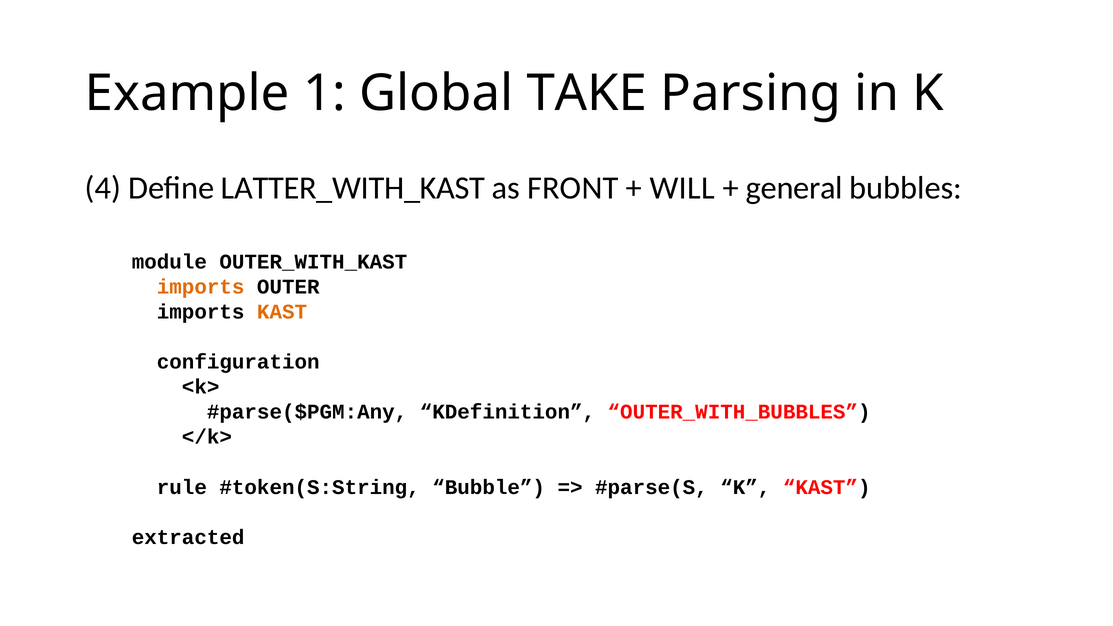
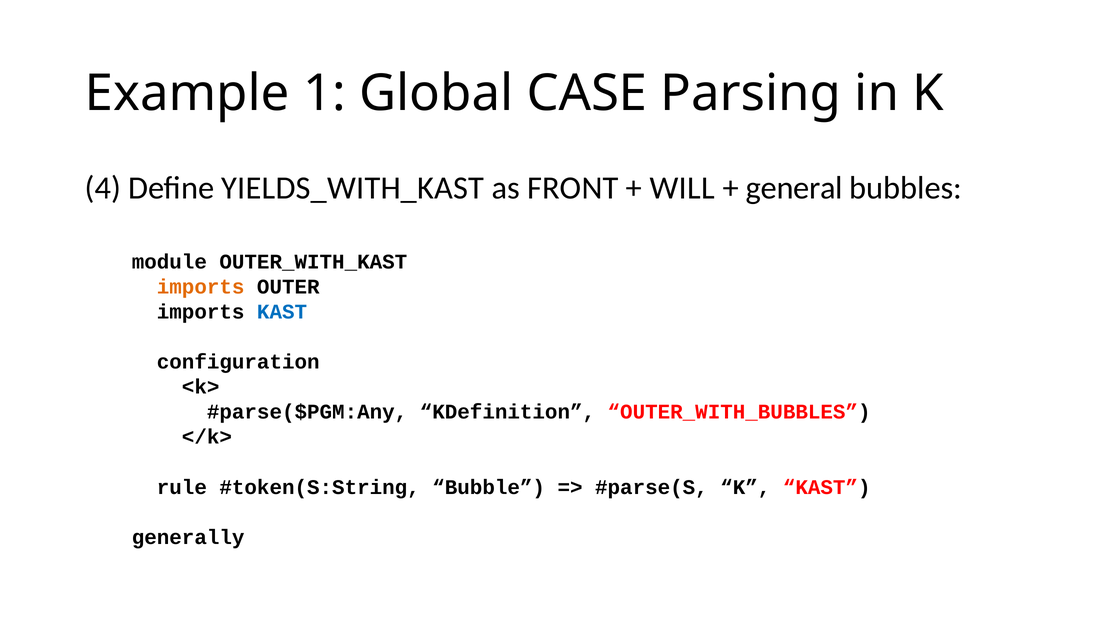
TAKE: TAKE -> CASE (587, 93)
LATTER_WITH_KAST: LATTER_WITH_KAST -> YIELDS_WITH_KAST (353, 188)
KAST colour: orange -> blue (282, 312)
extracted: extracted -> generally (188, 537)
